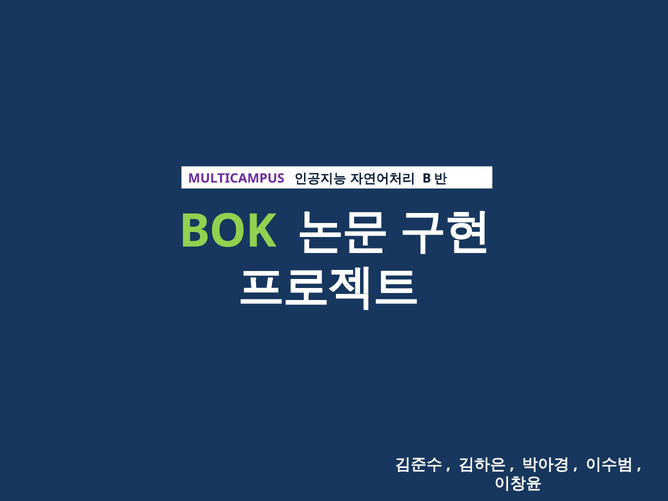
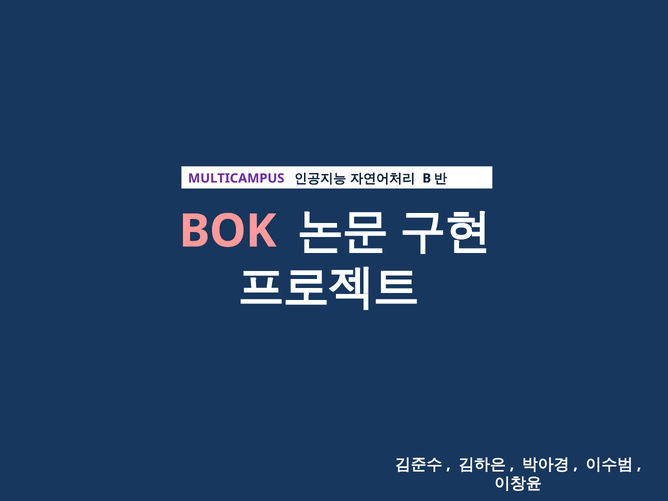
BOK colour: light green -> pink (228, 231)
